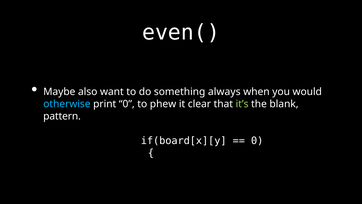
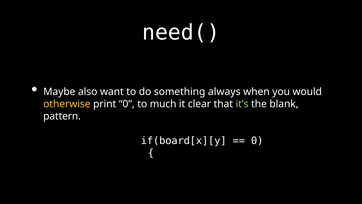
even(: even( -> need( (181, 32)
otherwise colour: light blue -> yellow (67, 104)
phew: phew -> much (163, 104)
